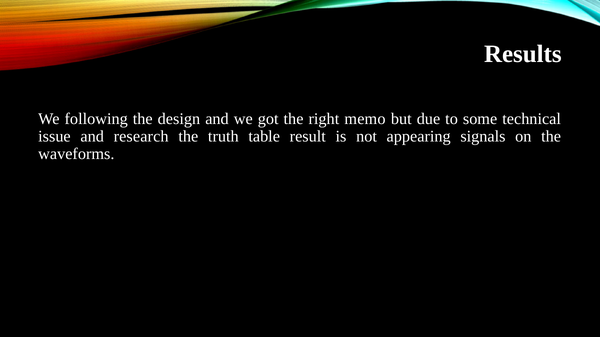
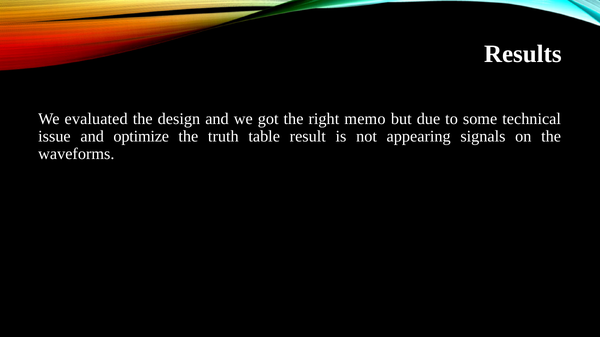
following: following -> evaluated (96, 119)
research: research -> optimize (141, 137)
